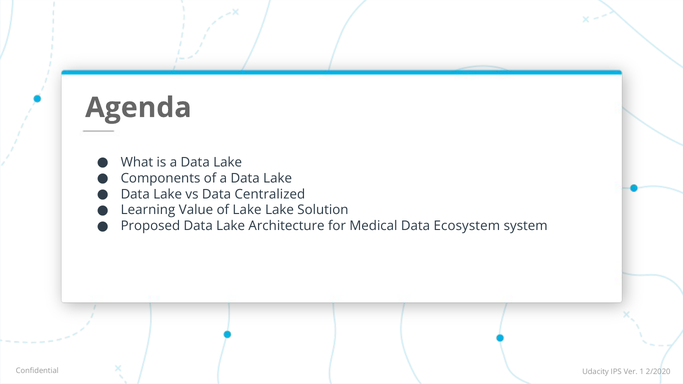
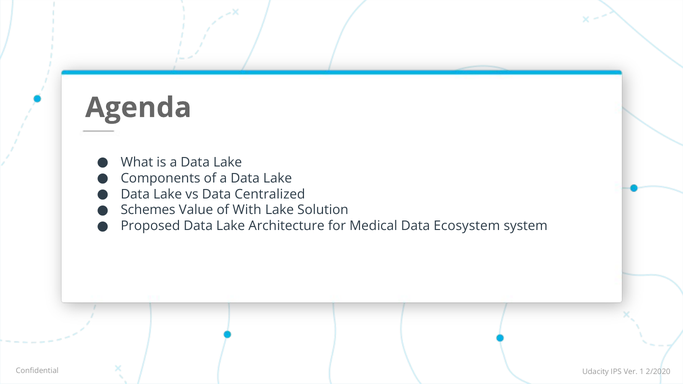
Learning: Learning -> Schemes (148, 210)
of Lake: Lake -> With (247, 210)
